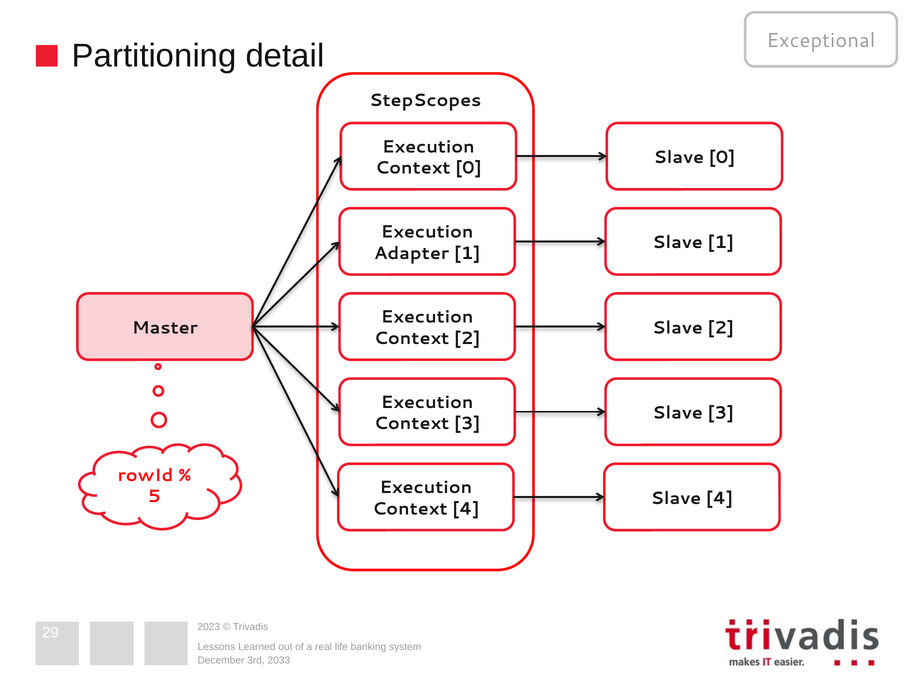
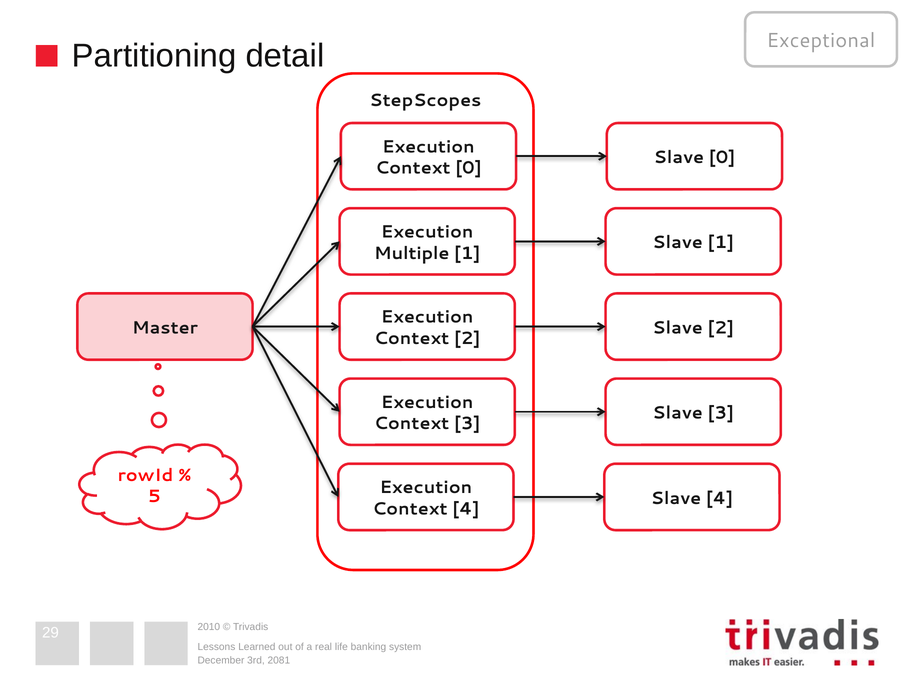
Adapter: Adapter -> Multiple (412, 253)
2023: 2023 -> 2010 (209, 627)
2033: 2033 -> 2081 (279, 660)
